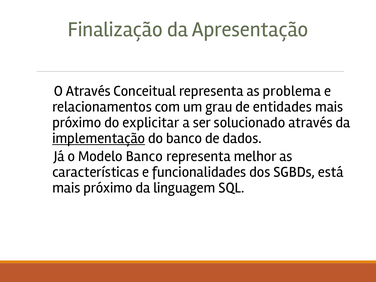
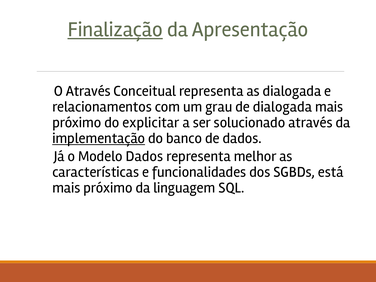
Finalização underline: none -> present (115, 30)
as problema: problema -> dialogada (292, 91)
de entidades: entidades -> dialogada (282, 107)
Modelo Banco: Banco -> Dados (144, 156)
